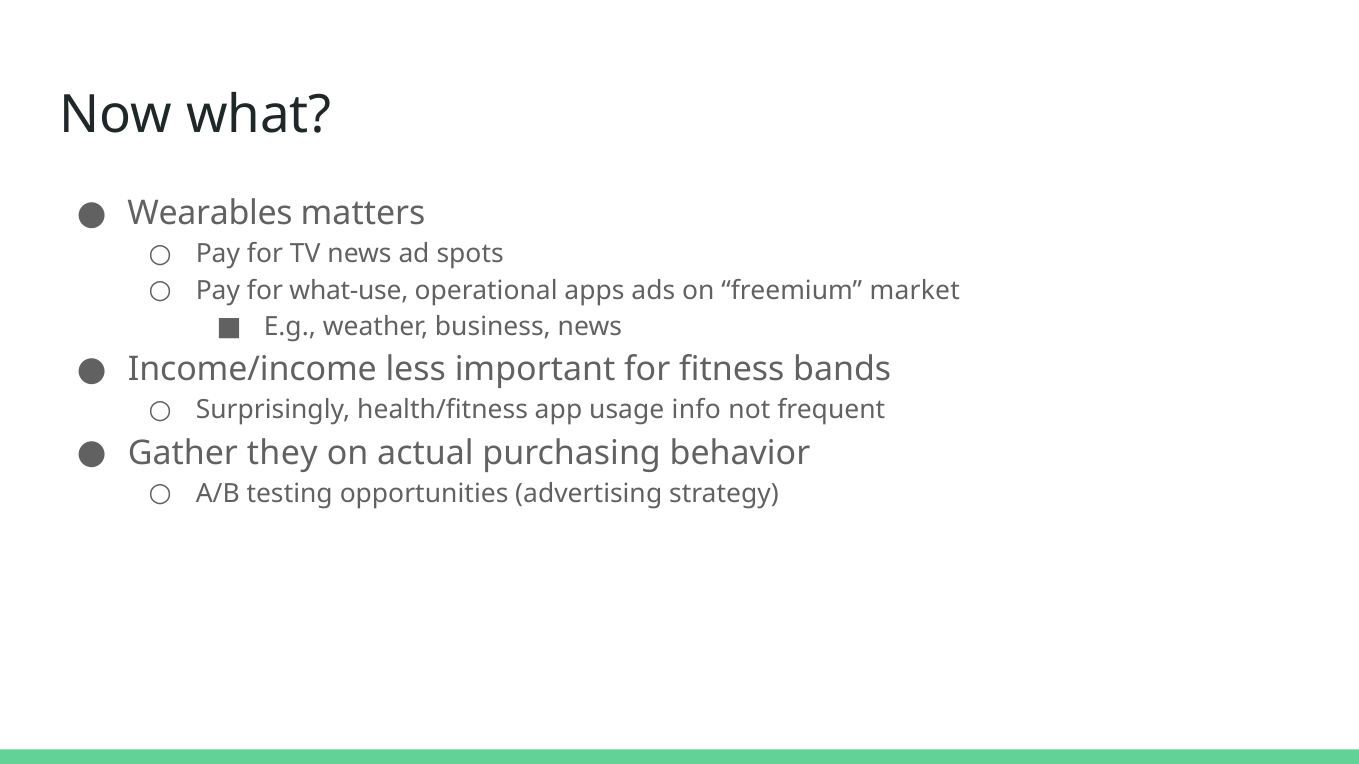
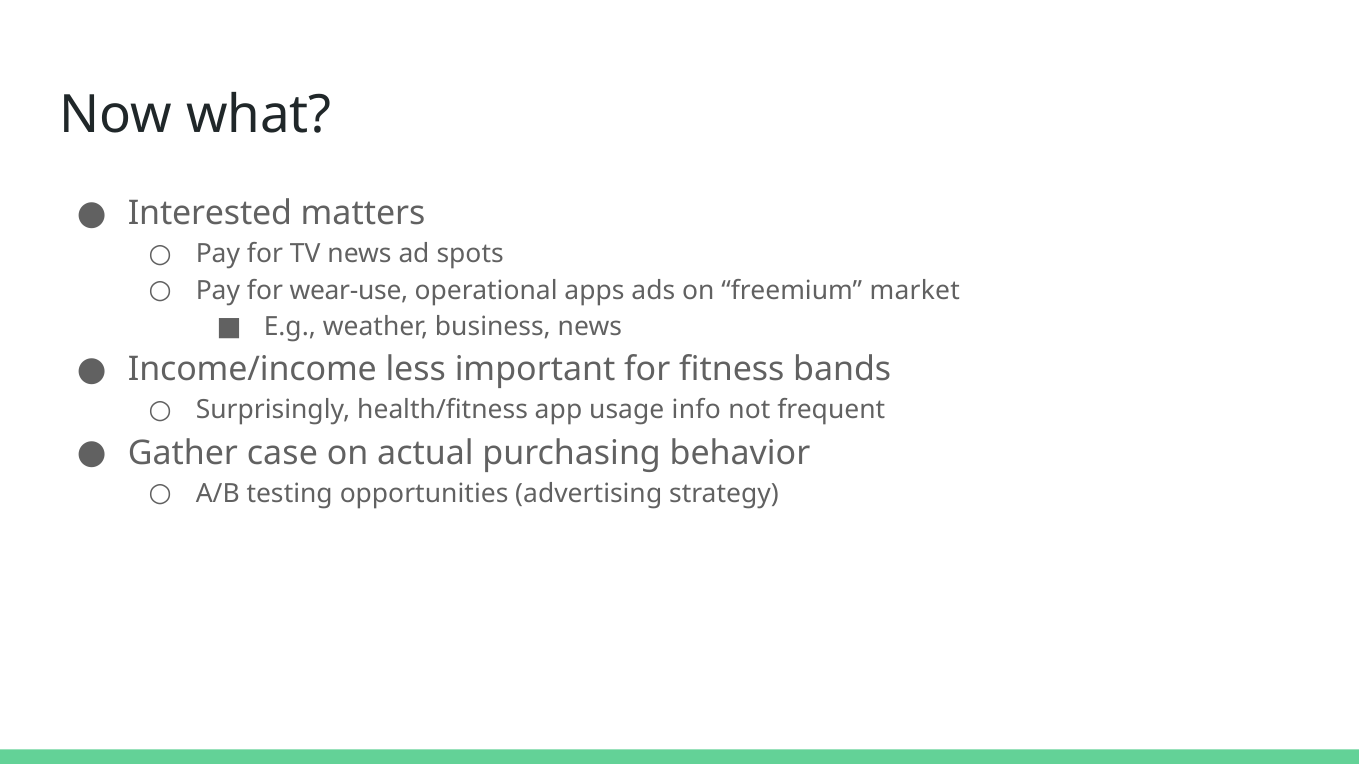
Wearables: Wearables -> Interested (210, 214)
what-use: what-use -> wear-use (349, 291)
they: they -> case (282, 453)
